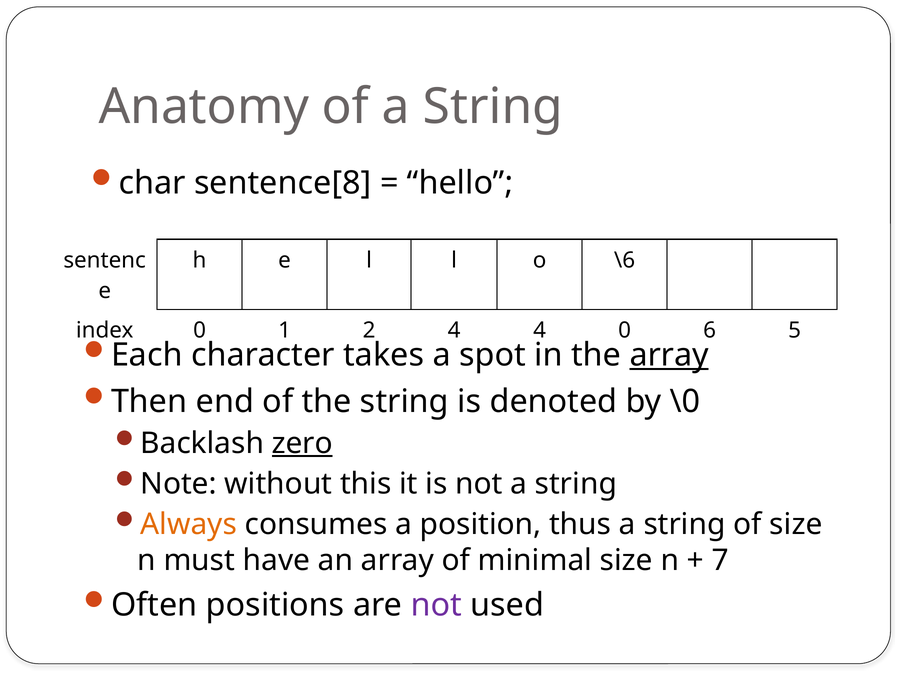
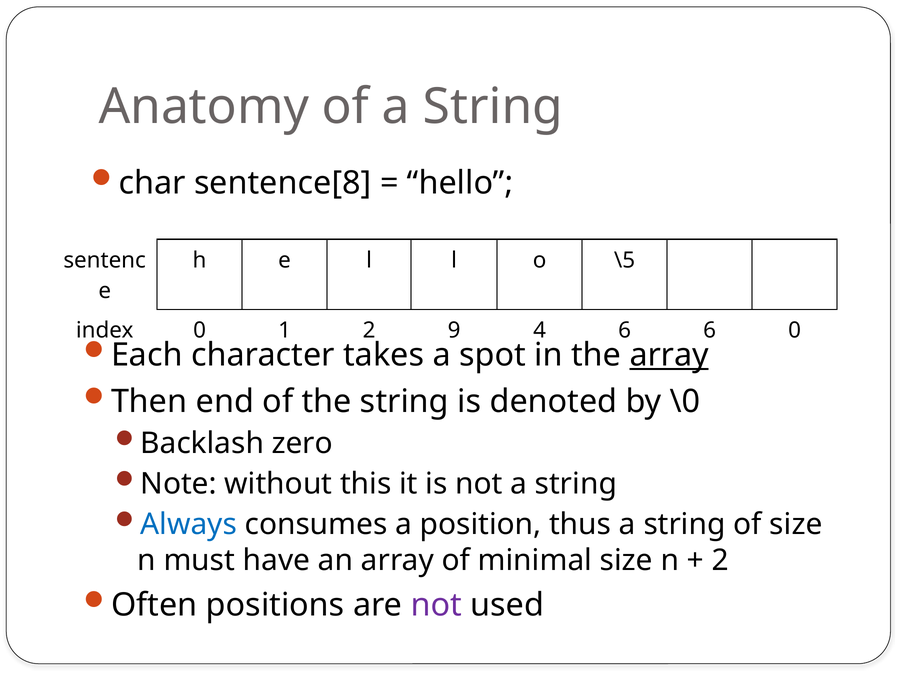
\6: \6 -> \5 (625, 260)
2 4: 4 -> 9 (454, 330)
4 0: 0 -> 6 (625, 330)
6 5: 5 -> 0 (795, 330)
zero underline: present -> none (302, 443)
Always colour: orange -> blue (189, 524)
7: 7 -> 2 (720, 560)
